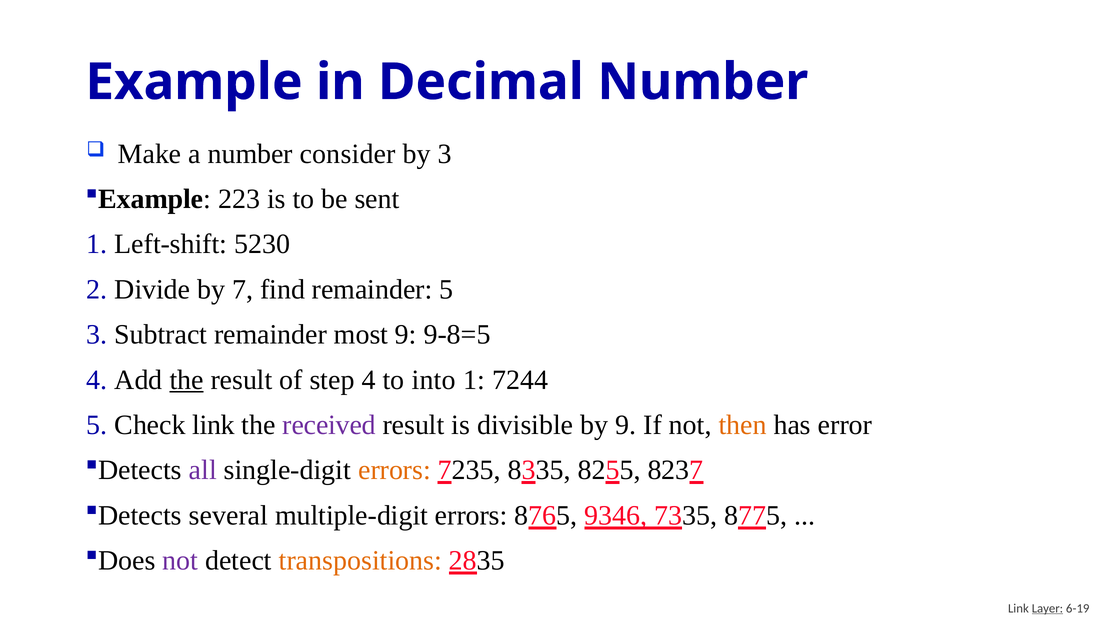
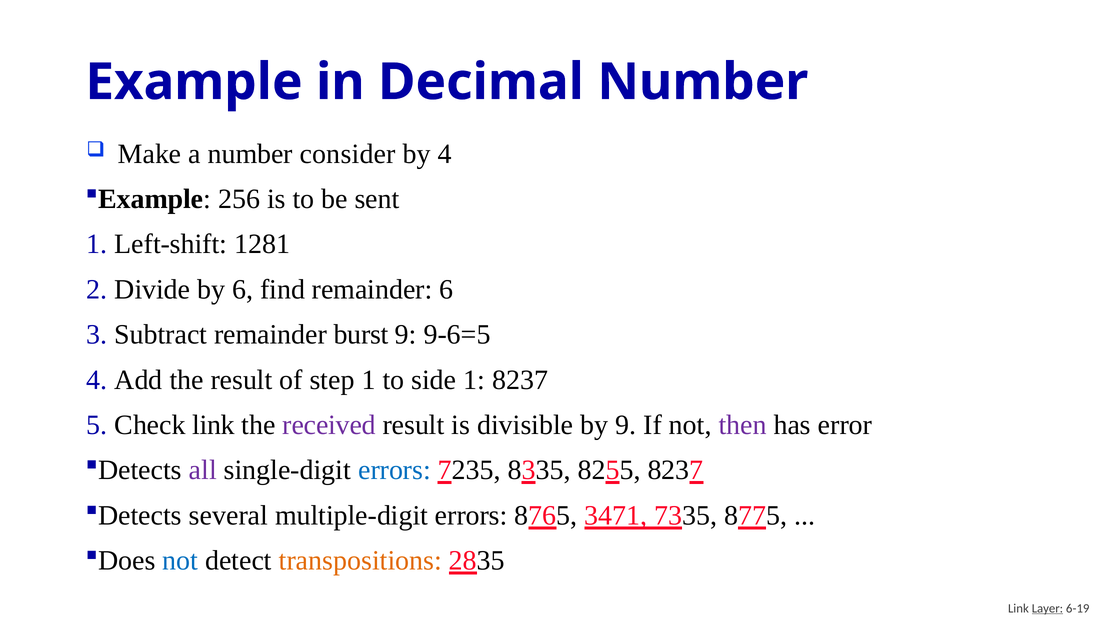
3: 3 -> 4 (445, 154)
223: 223 -> 256 (239, 199)
5230: 5230 -> 1281 (262, 244)
by 7: 7 -> 6 (243, 290)
remainder 5: 5 -> 6 (446, 290)
most: most -> burst (361, 335)
9-8=5: 9-8=5 -> 9-6=5 (457, 335)
the underline: present -> none (187, 380)
step 4: 4 -> 1 (369, 380)
into: into -> side (434, 380)
1 7244: 7244 -> 8237 (520, 380)
then colour: orange -> purple (743, 425)
errors colour: orange -> blue (394, 471)
9346: 9346 -> 3471 (616, 516)
not colour: purple -> blue (180, 561)
